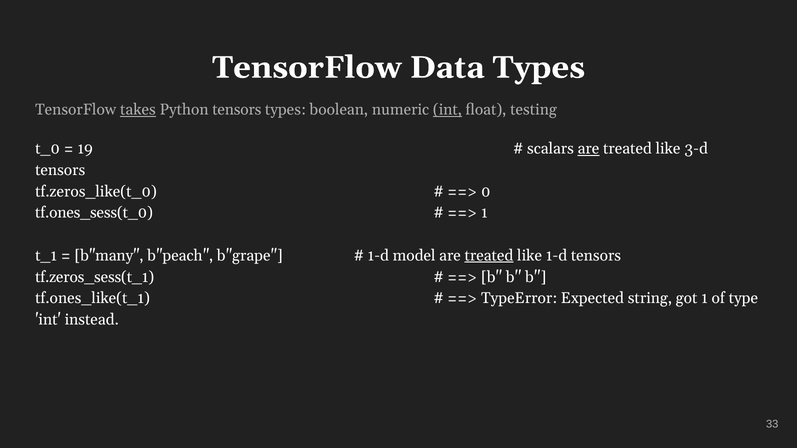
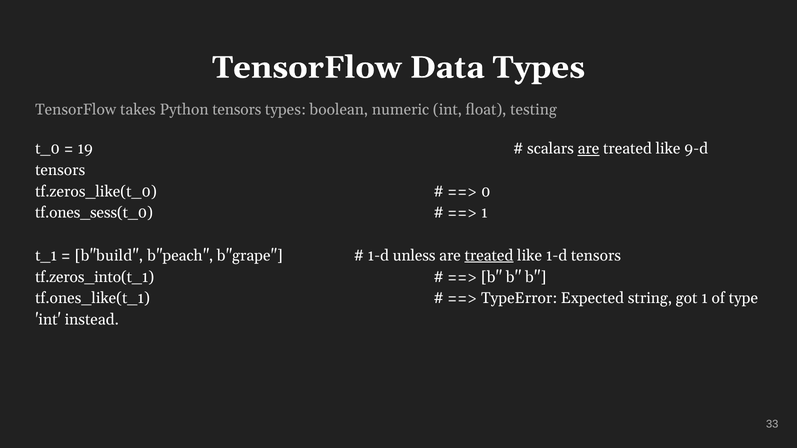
takes underline: present -> none (138, 110)
int underline: present -> none (447, 110)
3-d: 3-d -> 9-d (696, 149)
b"many: b"many -> b"build (109, 256)
model: model -> unless (414, 256)
tf.zeros_sess(t_1: tf.zeros_sess(t_1 -> tf.zeros_into(t_1 (95, 277)
